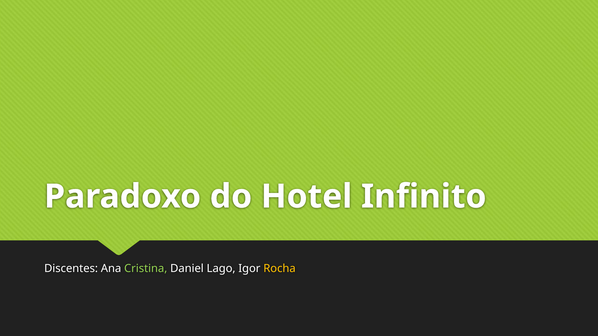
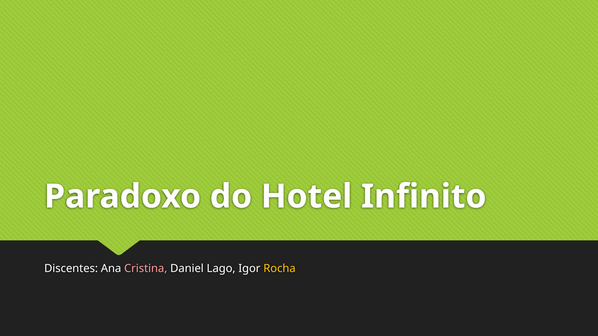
Cristina colour: light green -> pink (146, 269)
